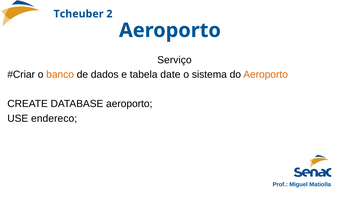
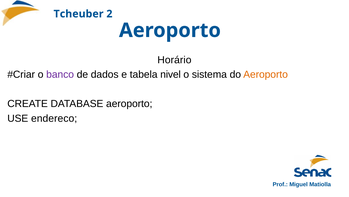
Serviço: Serviço -> Horário (174, 60)
banco colour: orange -> purple (60, 74)
date: date -> nivel (171, 74)
